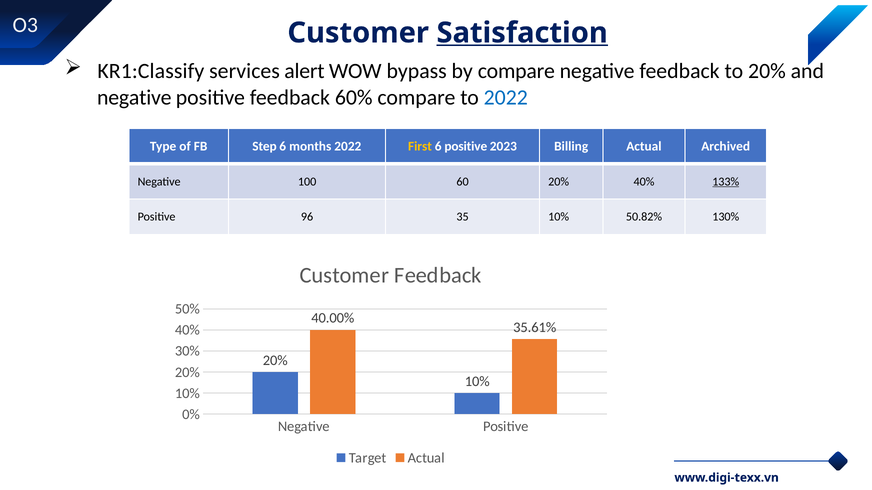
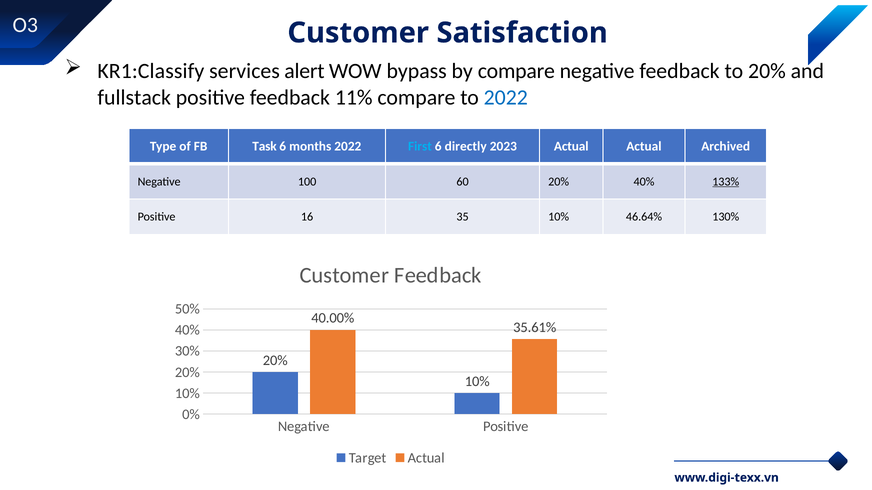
Satisfaction underline: present -> none (522, 33)
negative: negative -> fullstack (134, 97)
60%: 60% -> 11% (354, 97)
Step: Step -> Task (265, 146)
First colour: yellow -> light blue (420, 146)
6 positive: positive -> directly (466, 146)
2023 Billing: Billing -> Actual (571, 146)
96: 96 -> 16 (307, 217)
50.82%: 50.82% -> 46.64% (644, 217)
